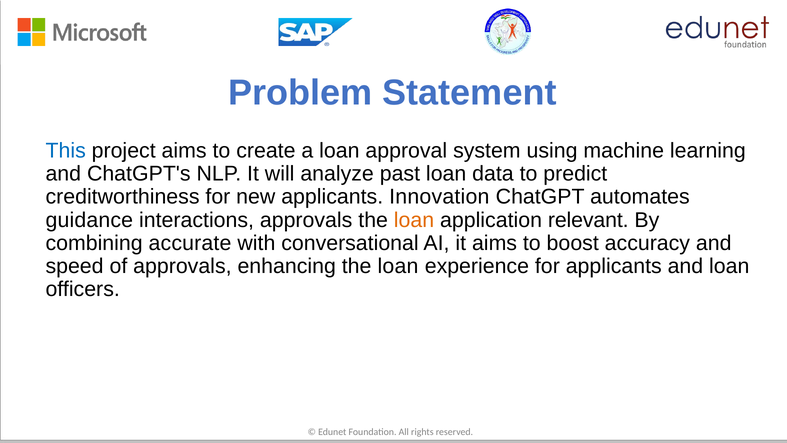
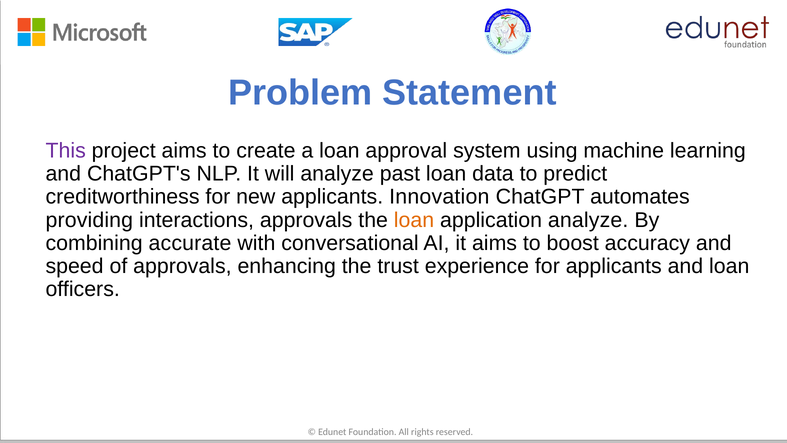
This colour: blue -> purple (66, 151)
guidance: guidance -> providing (89, 220)
application relevant: relevant -> analyze (588, 220)
enhancing the loan: loan -> trust (398, 266)
